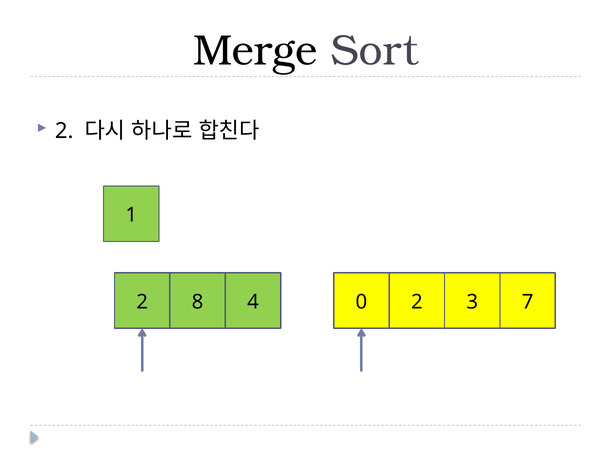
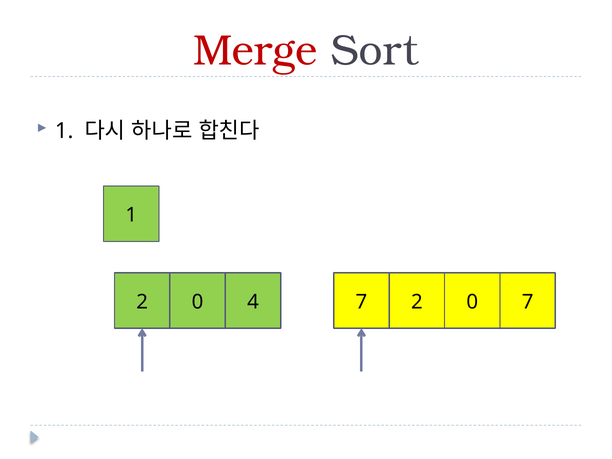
Merge colour: black -> red (255, 51)
2: 2 -> 1 (64, 131)
8: 8 -> 0 (198, 302)
4 0: 0 -> 7 (361, 302)
3: 3 -> 0 (472, 302)
